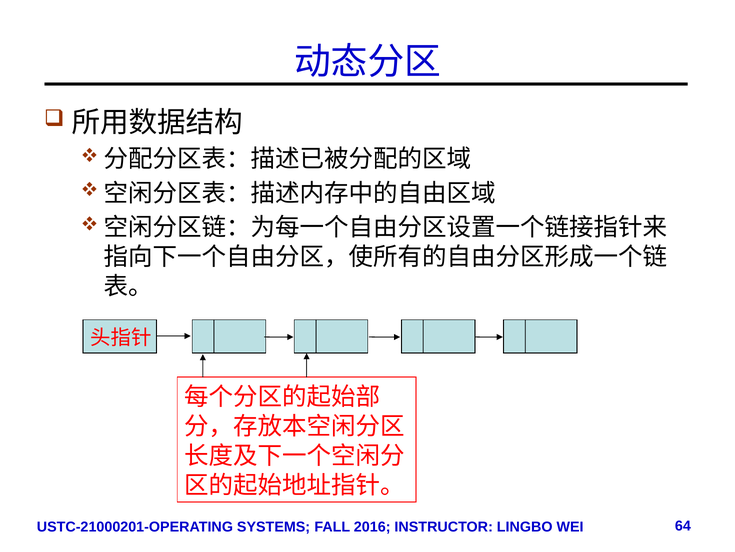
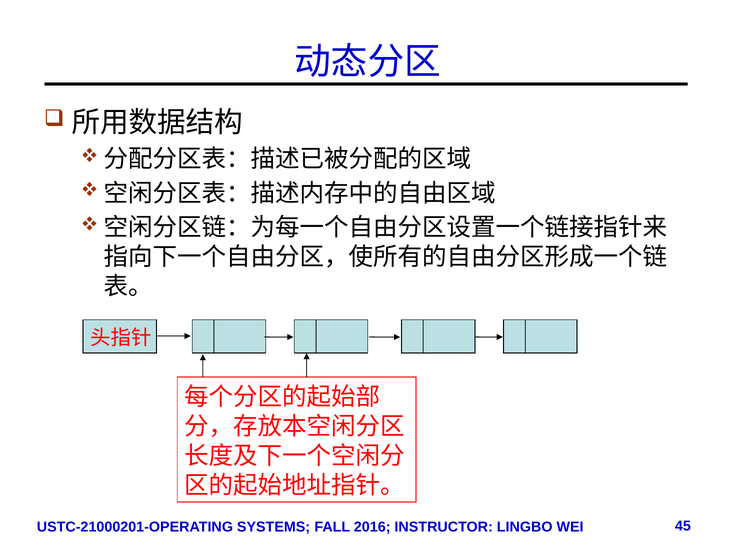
64: 64 -> 45 (683, 525)
